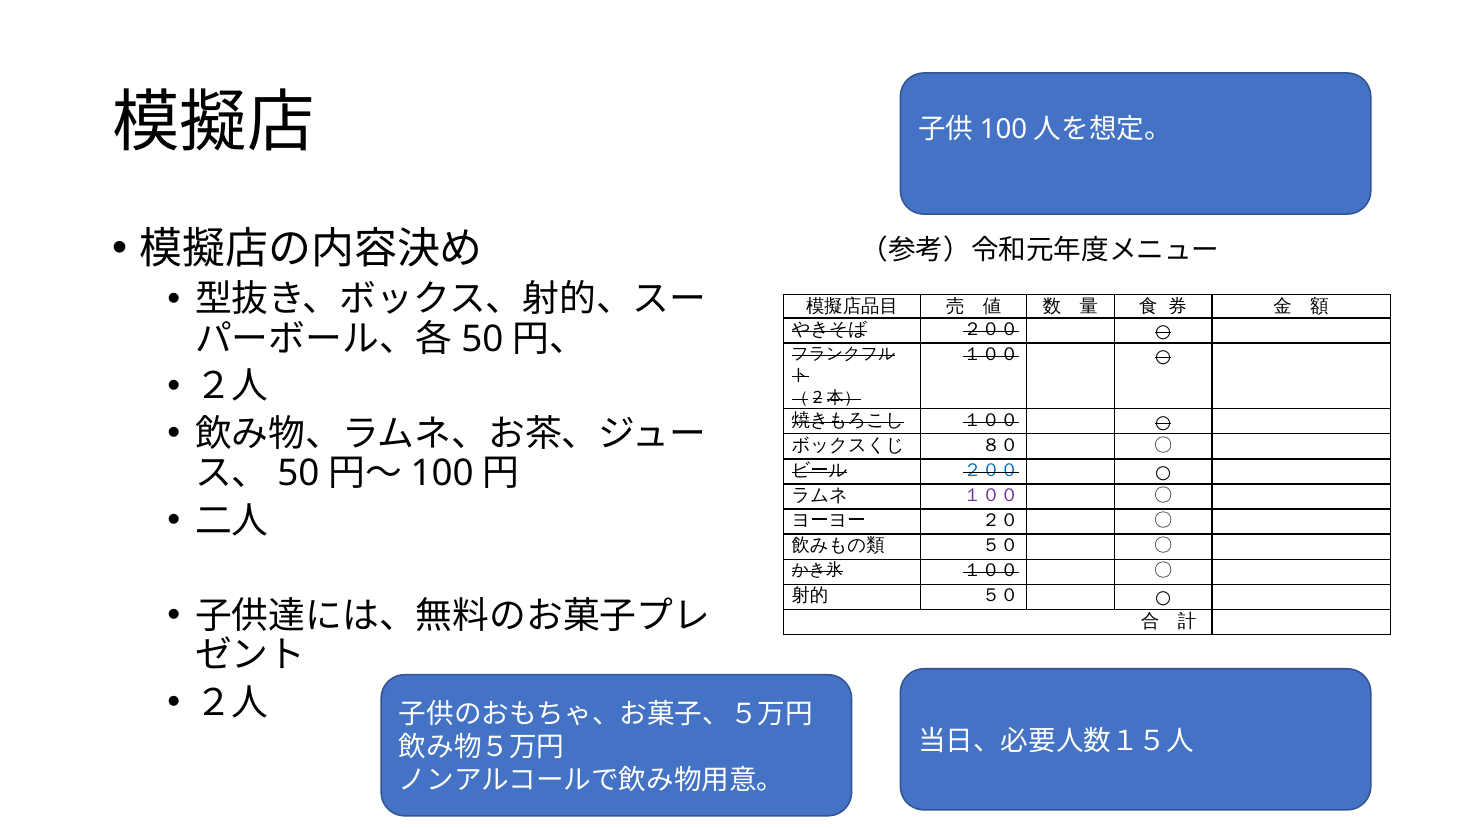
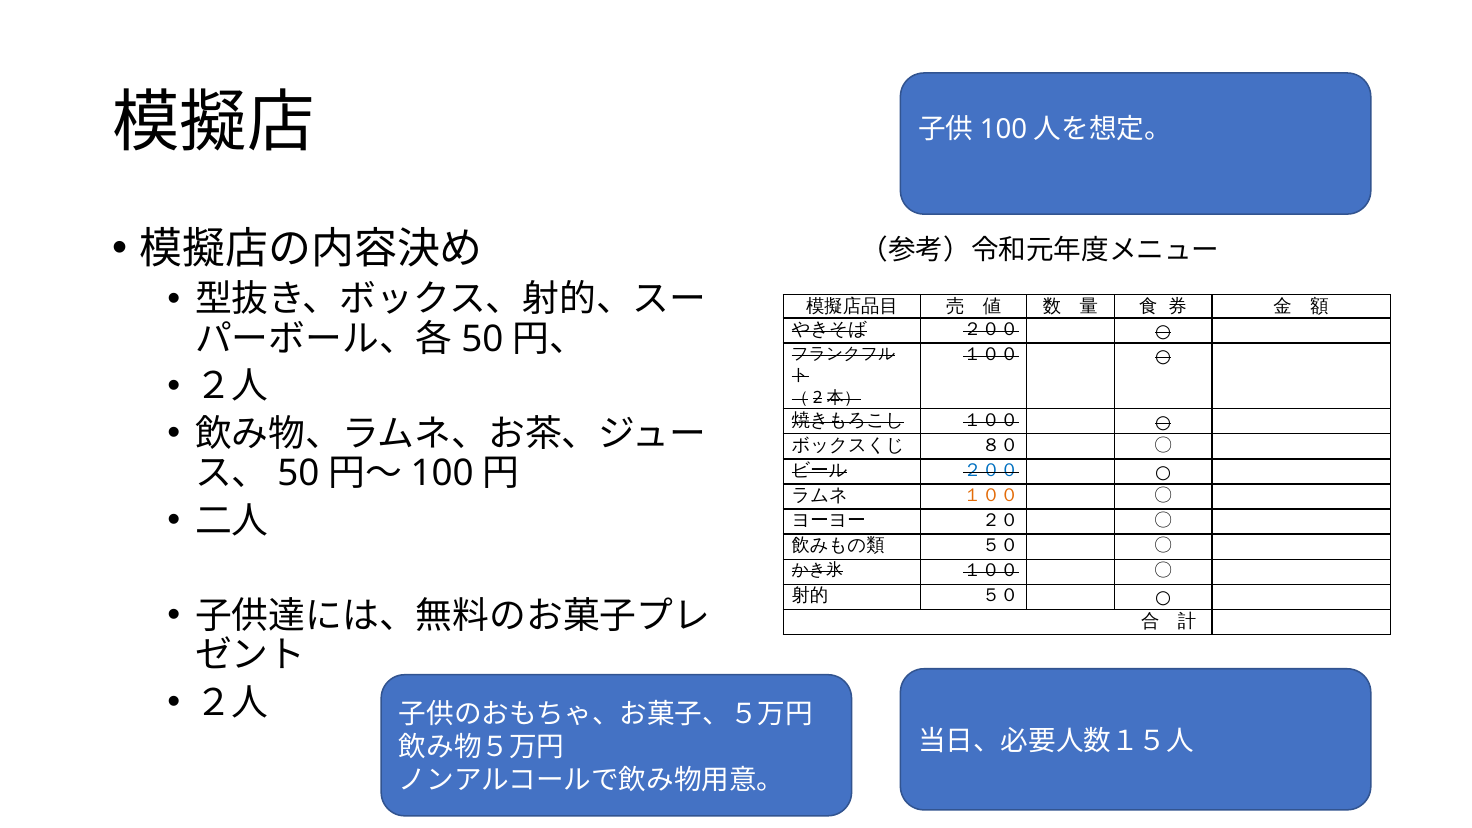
１００ colour: purple -> orange (991, 496)
